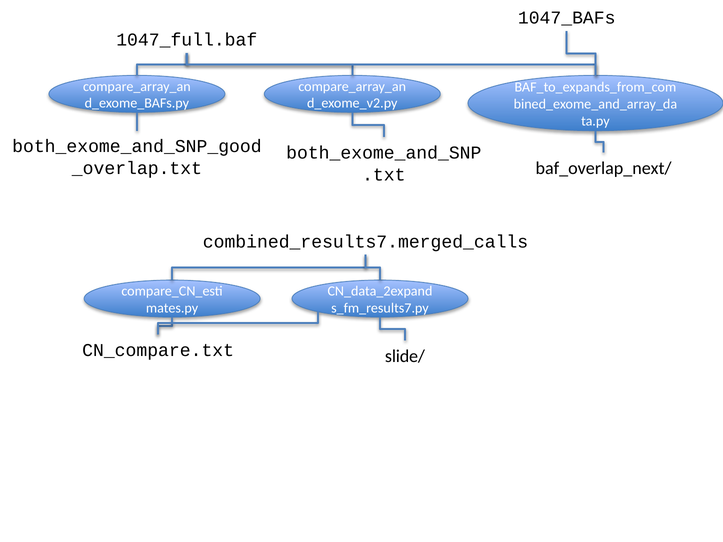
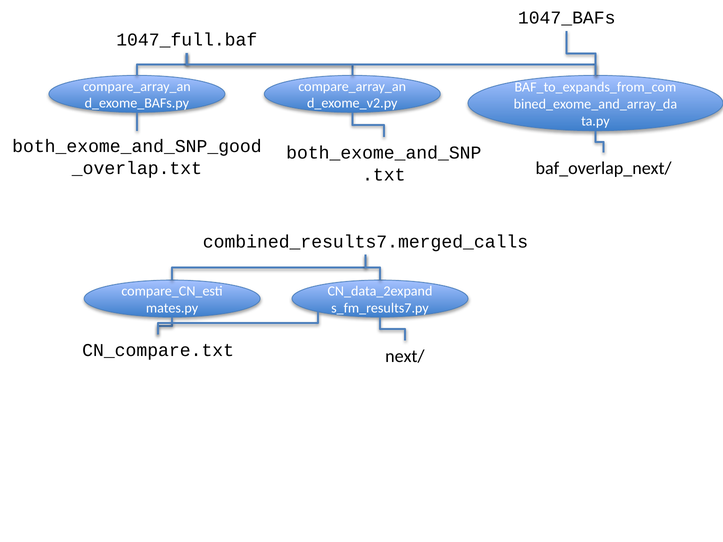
slide/: slide/ -> next/ (405, 356)
